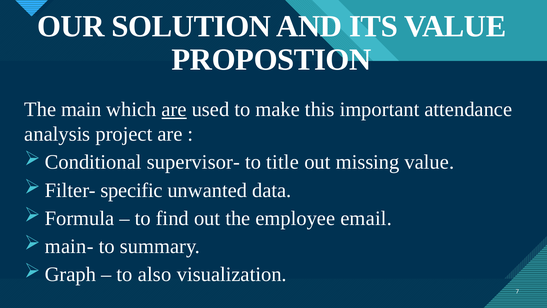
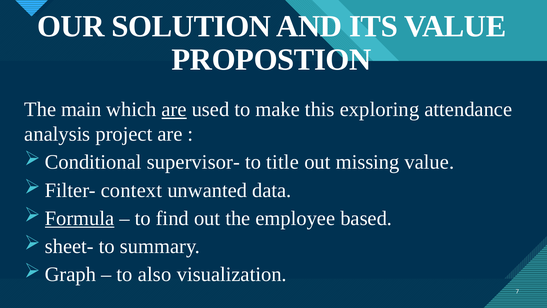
important: important -> exploring (379, 109)
specific: specific -> context (131, 190)
Formula underline: none -> present (80, 218)
email: email -> based (366, 218)
main-: main- -> sheet- (69, 246)
